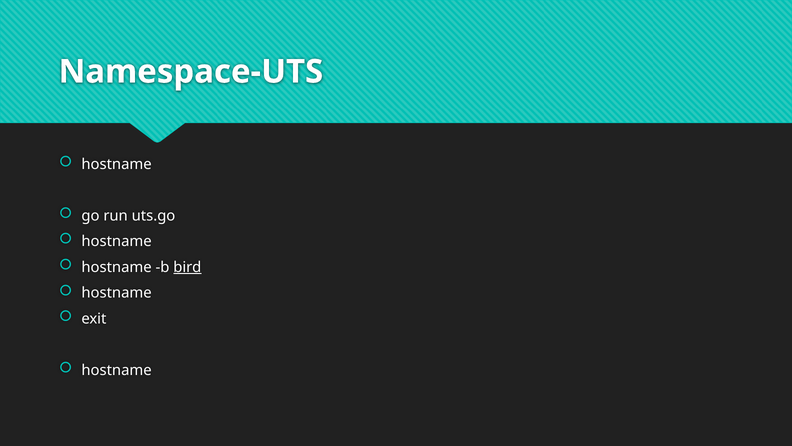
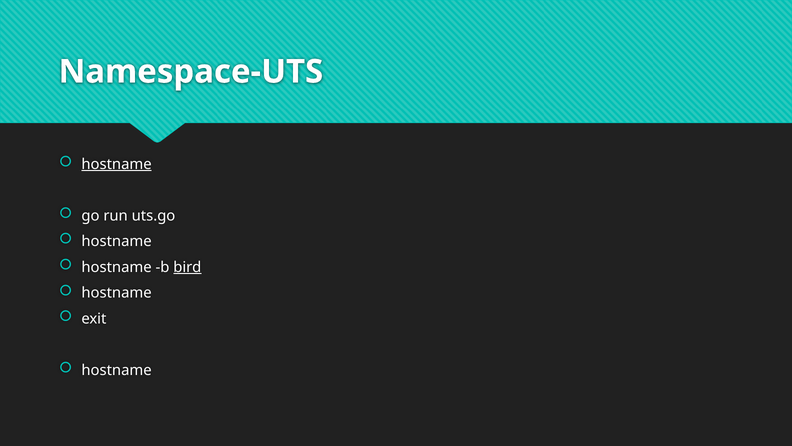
hostname underline: none -> present (117, 164)
